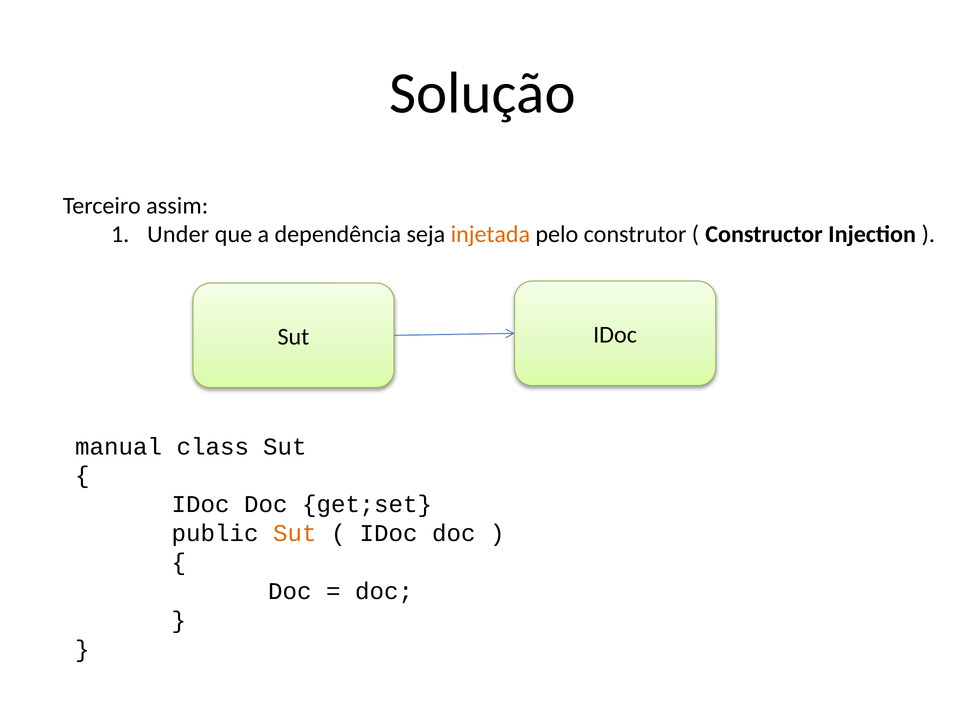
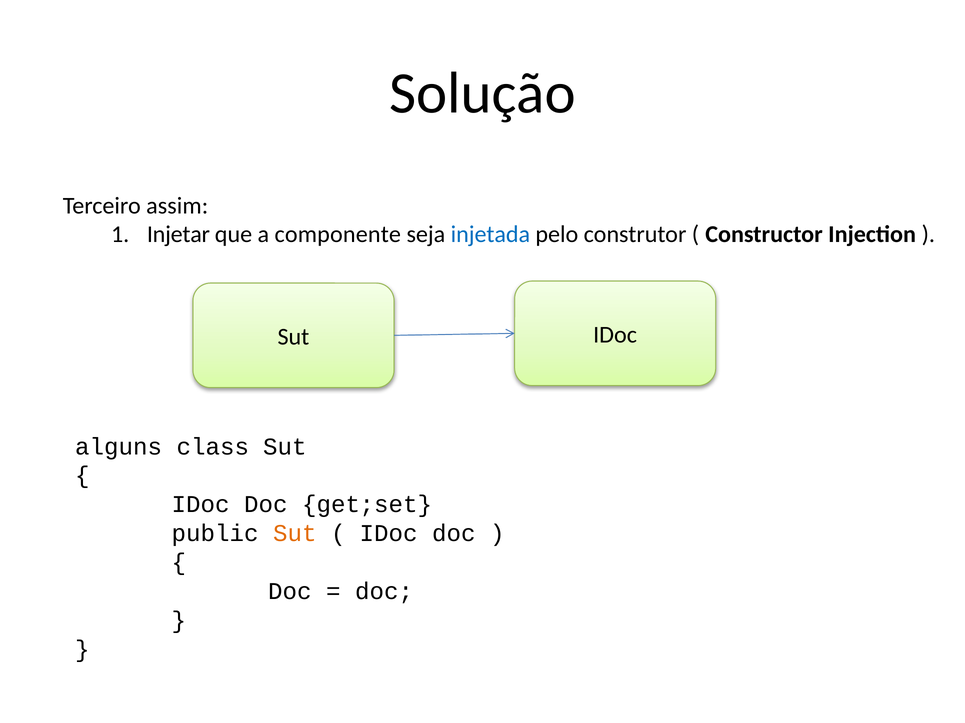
Under: Under -> Injetar (178, 235)
dependência: dependência -> componente (338, 235)
injetada colour: orange -> blue (490, 235)
manual: manual -> alguns (119, 447)
